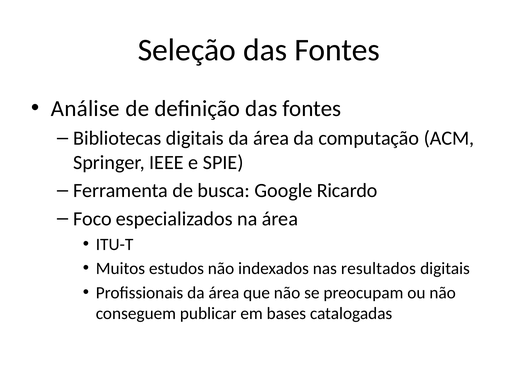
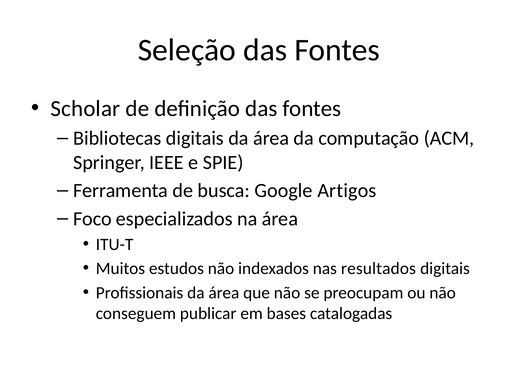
Análise: Análise -> Scholar (85, 109)
Ricardo: Ricardo -> Artigos (347, 191)
